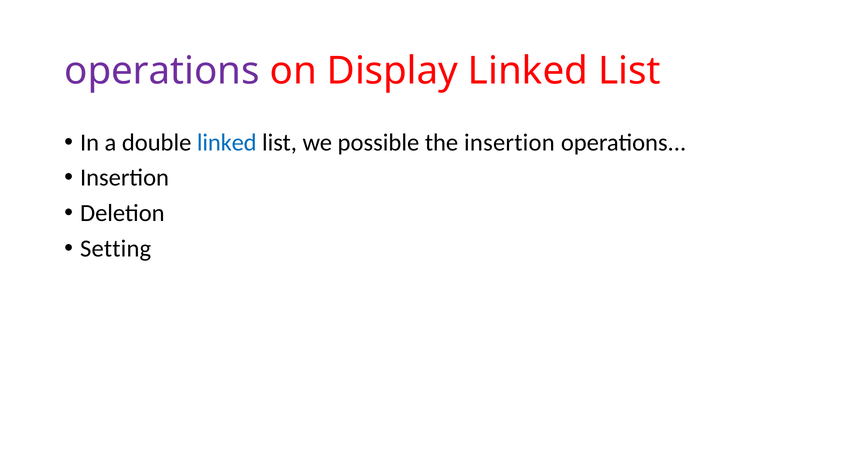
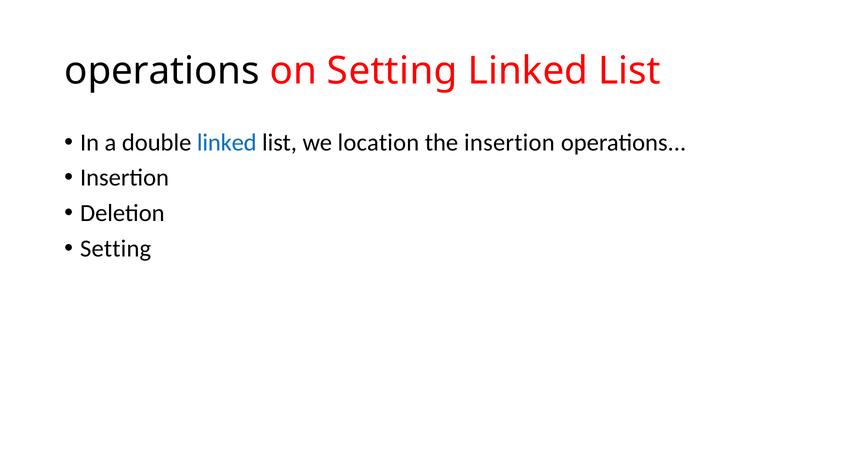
operations colour: purple -> black (162, 71)
on Display: Display -> Setting (392, 71)
possible: possible -> location (378, 143)
